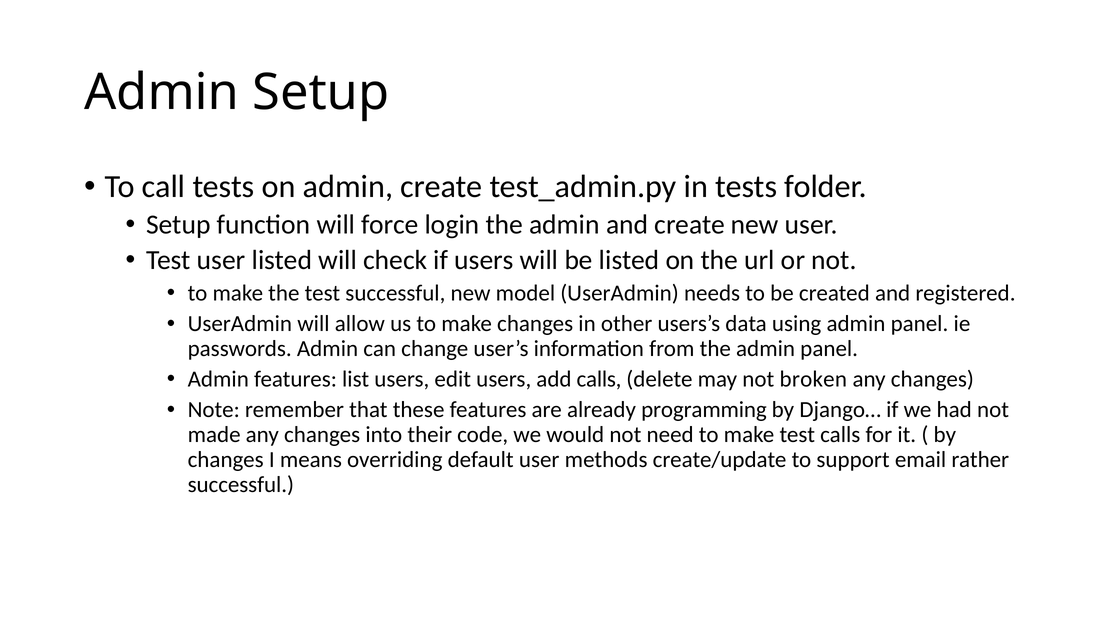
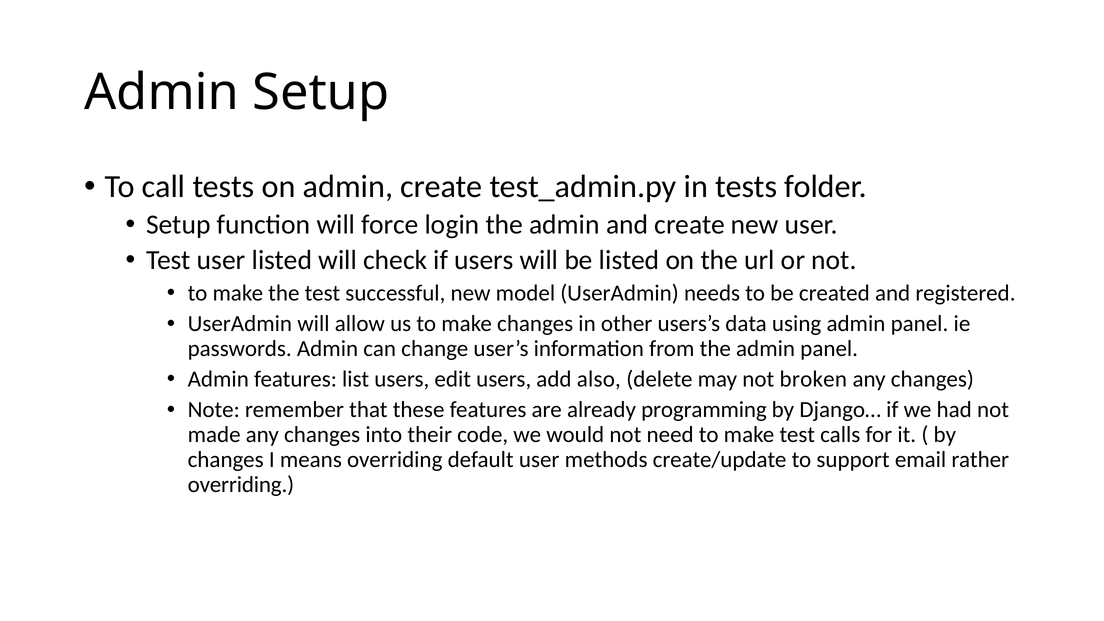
add calls: calls -> also (599, 379)
successful: successful -> overriding (241, 484)
